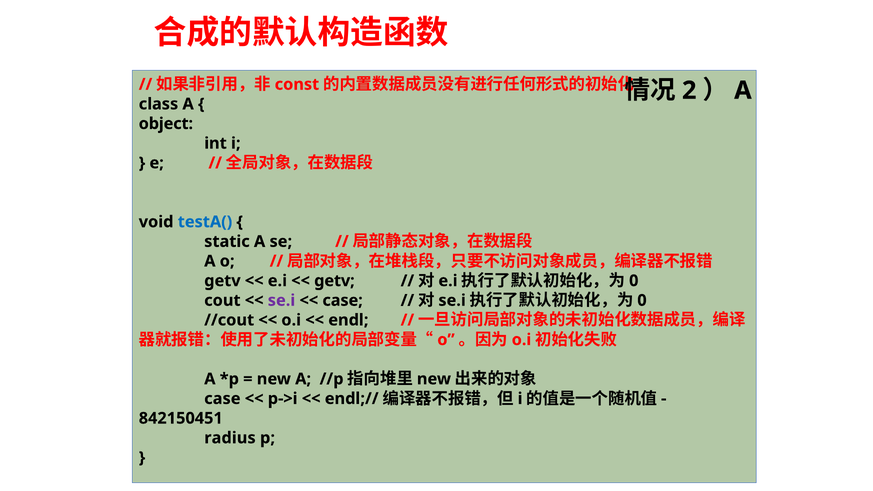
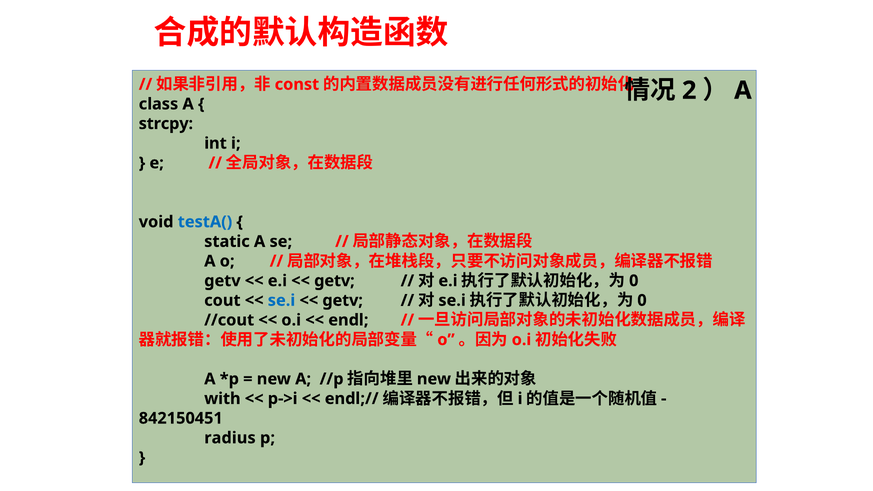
object: object -> strcpy (166, 124)
se.i colour: purple -> blue (282, 300)
case: case -> getv (343, 300)
case: case -> with (222, 399)
